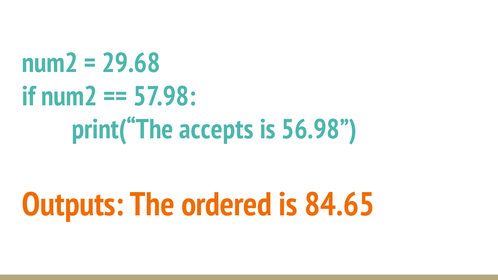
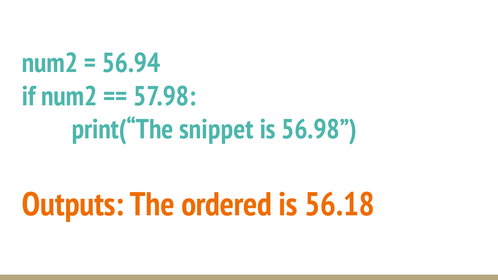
29.68: 29.68 -> 56.94 (131, 63)
accepts: accepts -> snippet (216, 130)
84.65: 84.65 -> 56.18 (340, 205)
